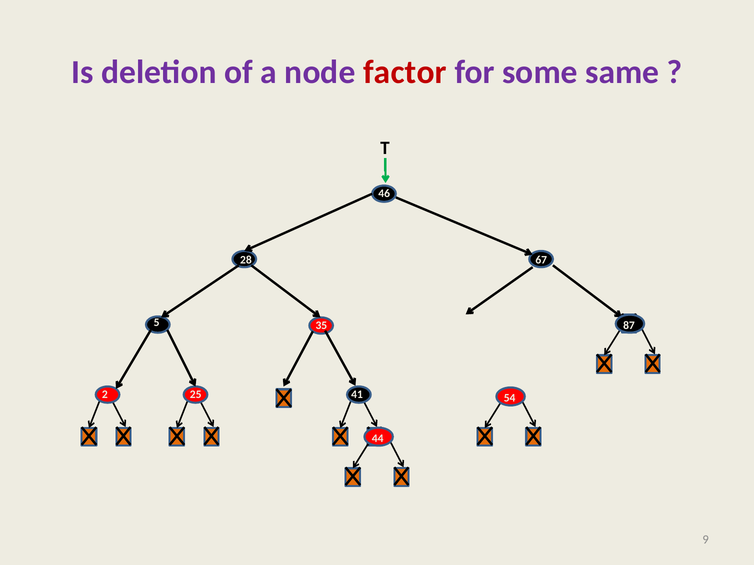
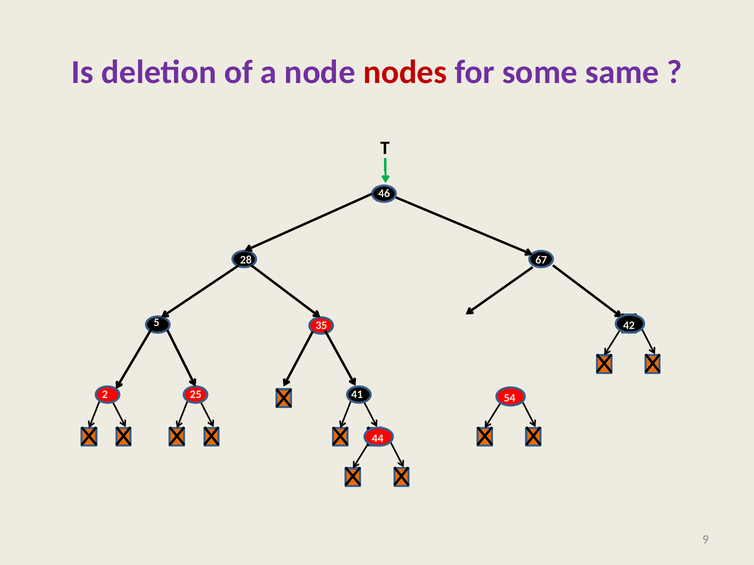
factor: factor -> nodes (405, 72)
87: 87 -> 42 (629, 326)
